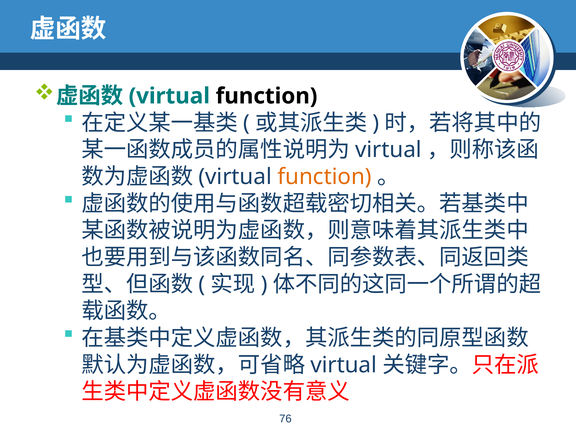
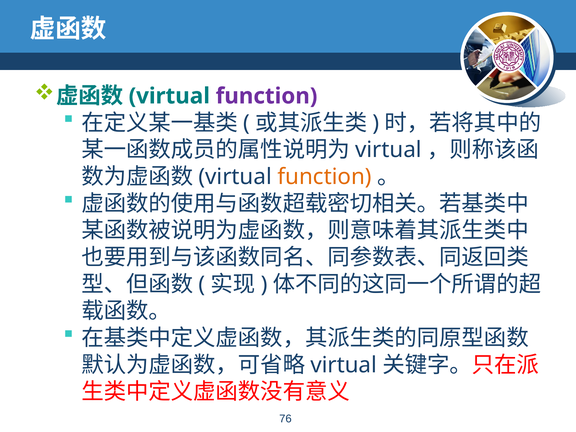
function colour: black -> purple (267, 96)
